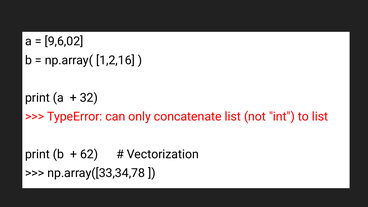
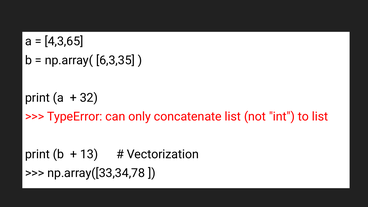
9,6,02: 9,6,02 -> 4,3,65 (64, 41)
1,2,16: 1,2,16 -> 6,3,35 (115, 60)
62: 62 -> 13 (89, 154)
